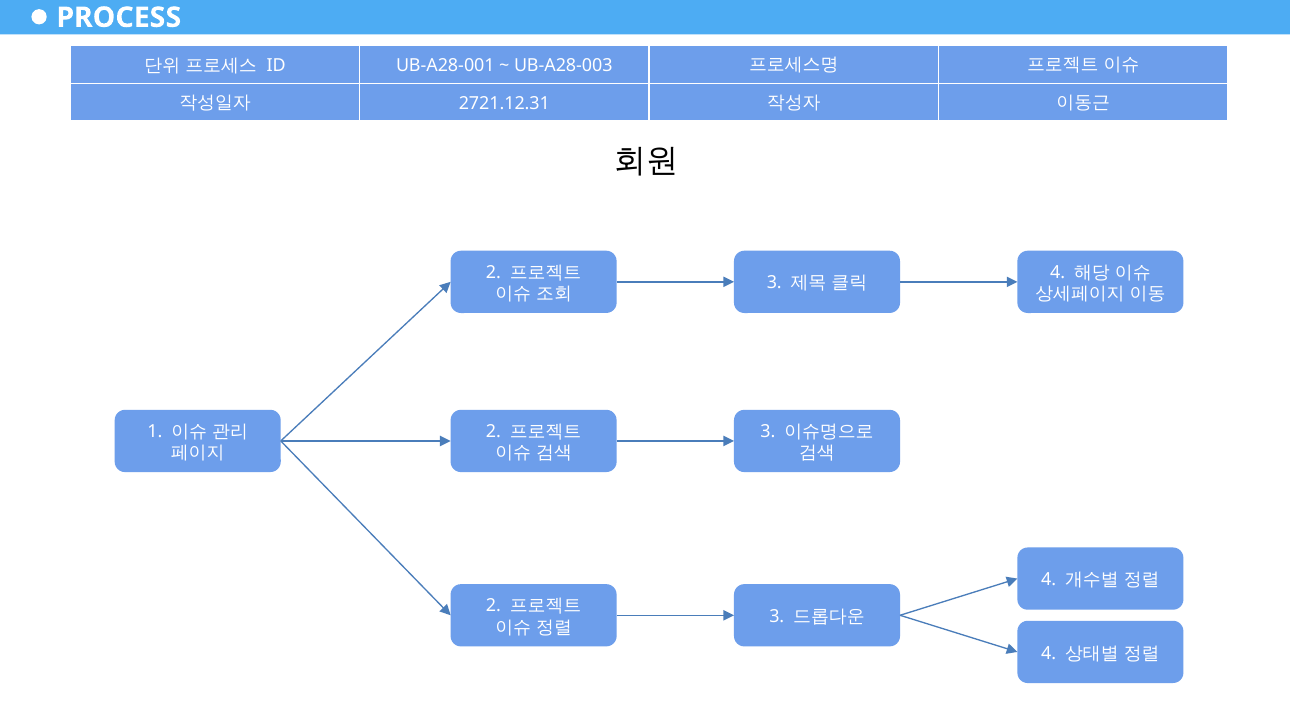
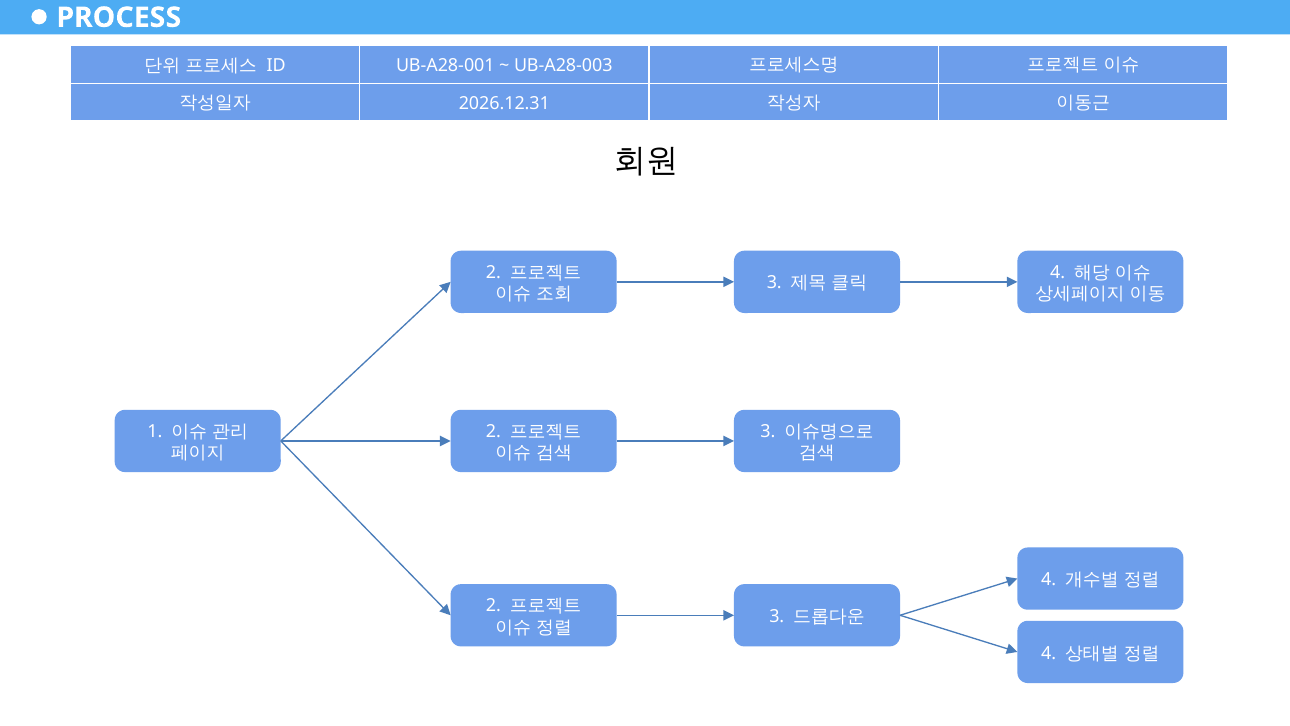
2721.12.31: 2721.12.31 -> 2026.12.31 (504, 103)
